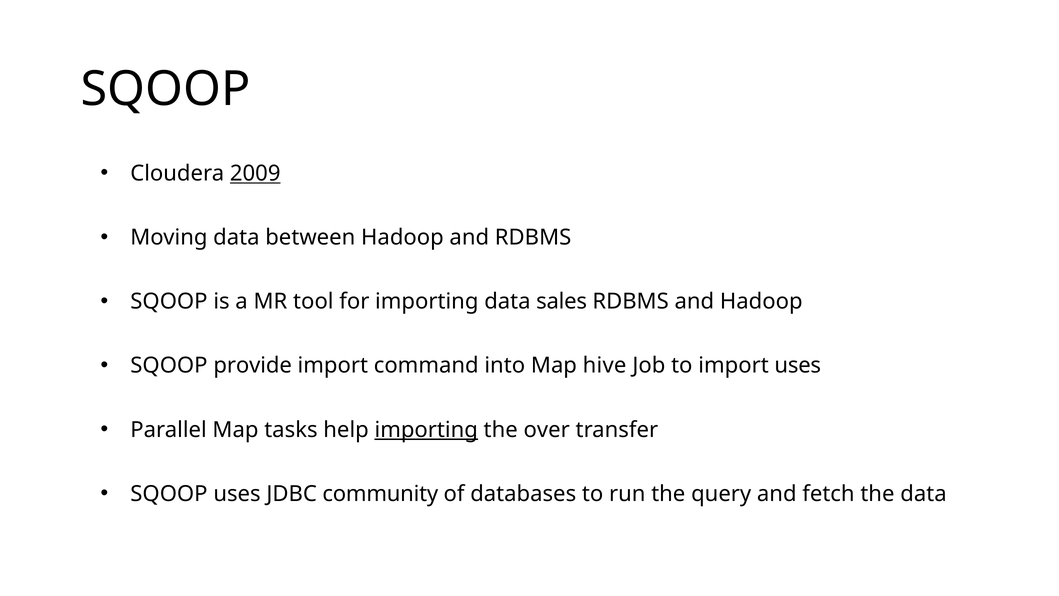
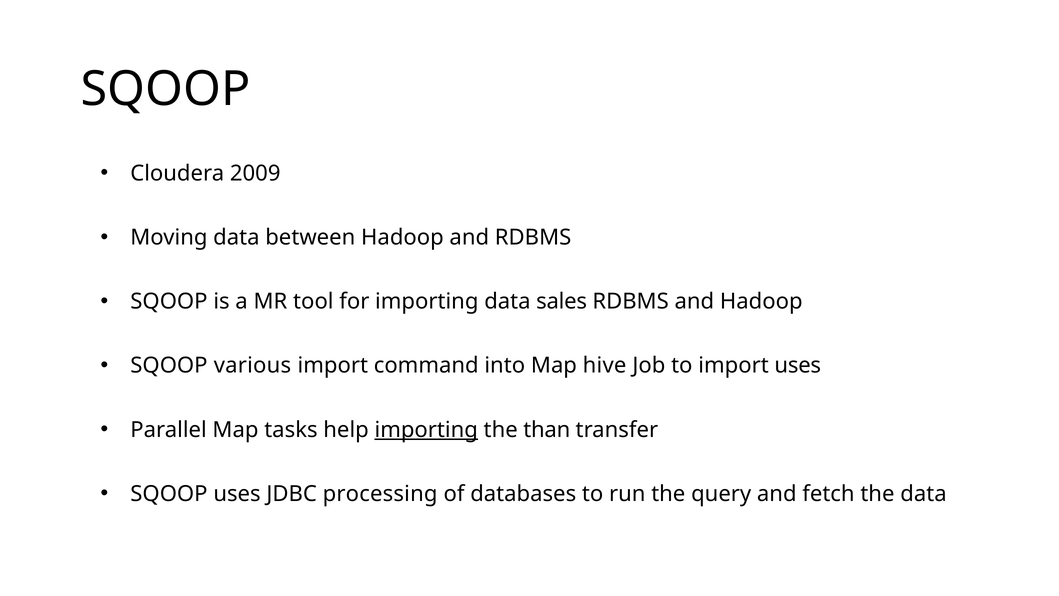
2009 underline: present -> none (255, 173)
provide: provide -> various (252, 365)
over: over -> than (547, 429)
community: community -> processing (380, 493)
